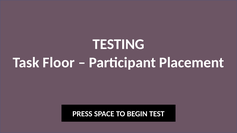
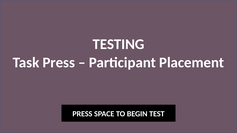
Task Floor: Floor -> Press (59, 63)
